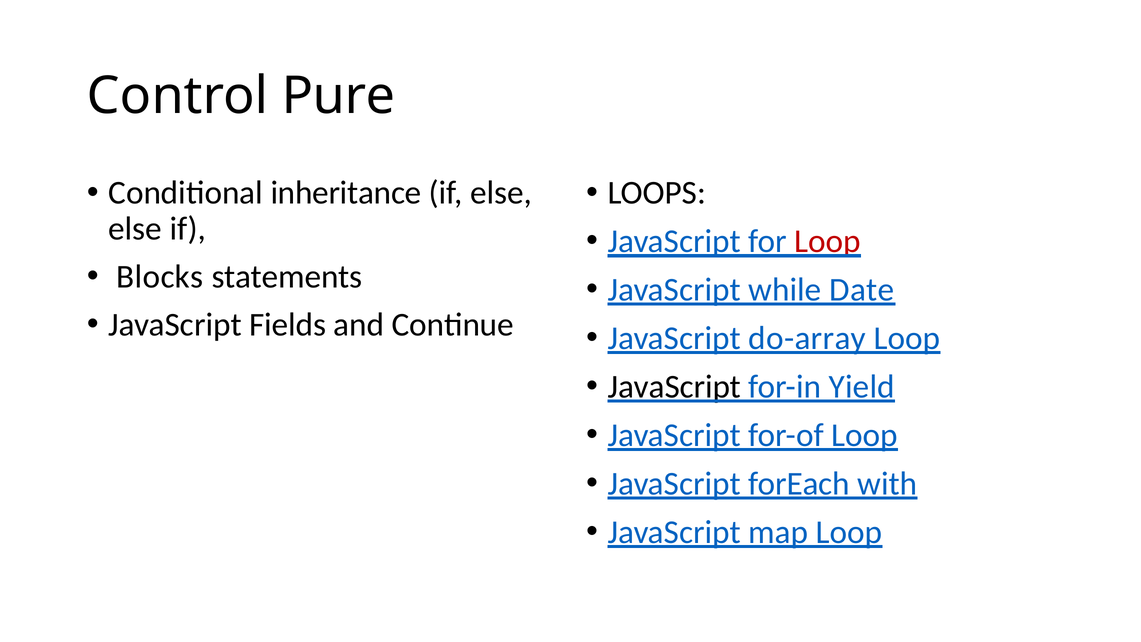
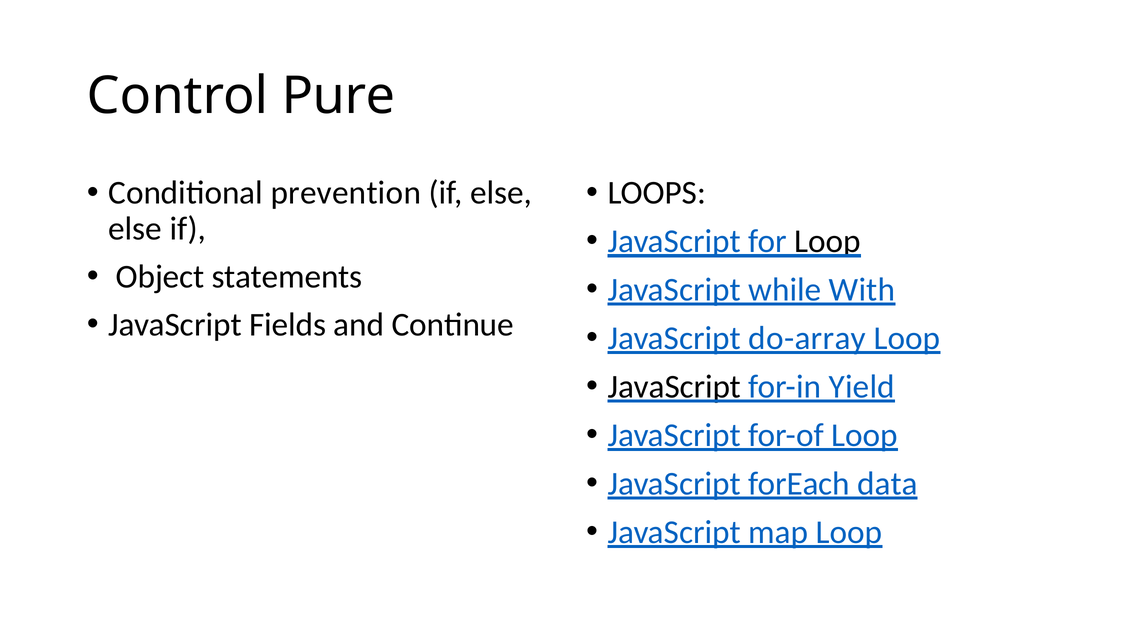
inheritance: inheritance -> prevention (346, 193)
Loop colour: red -> black (828, 241)
Blocks: Blocks -> Object (160, 277)
Date: Date -> With (862, 290)
with: with -> data (887, 484)
